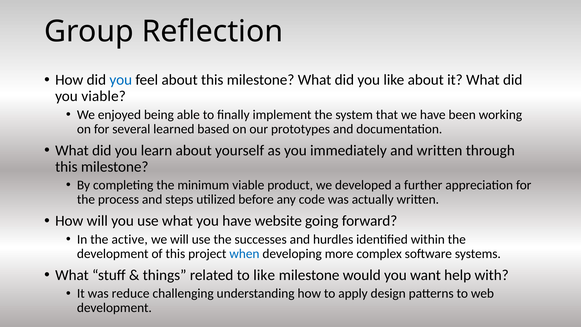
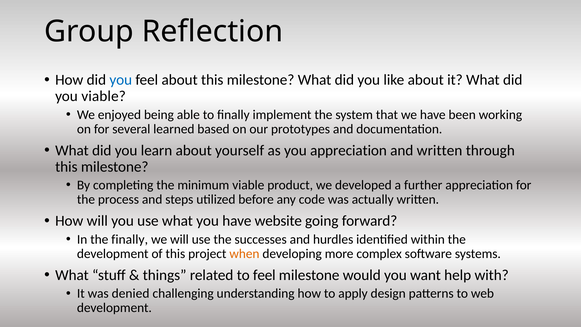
you immediately: immediately -> appreciation (348, 150)
the active: active -> finally (130, 239)
when colour: blue -> orange (244, 254)
to like: like -> feel (264, 275)
reduce: reduce -> denied (131, 293)
